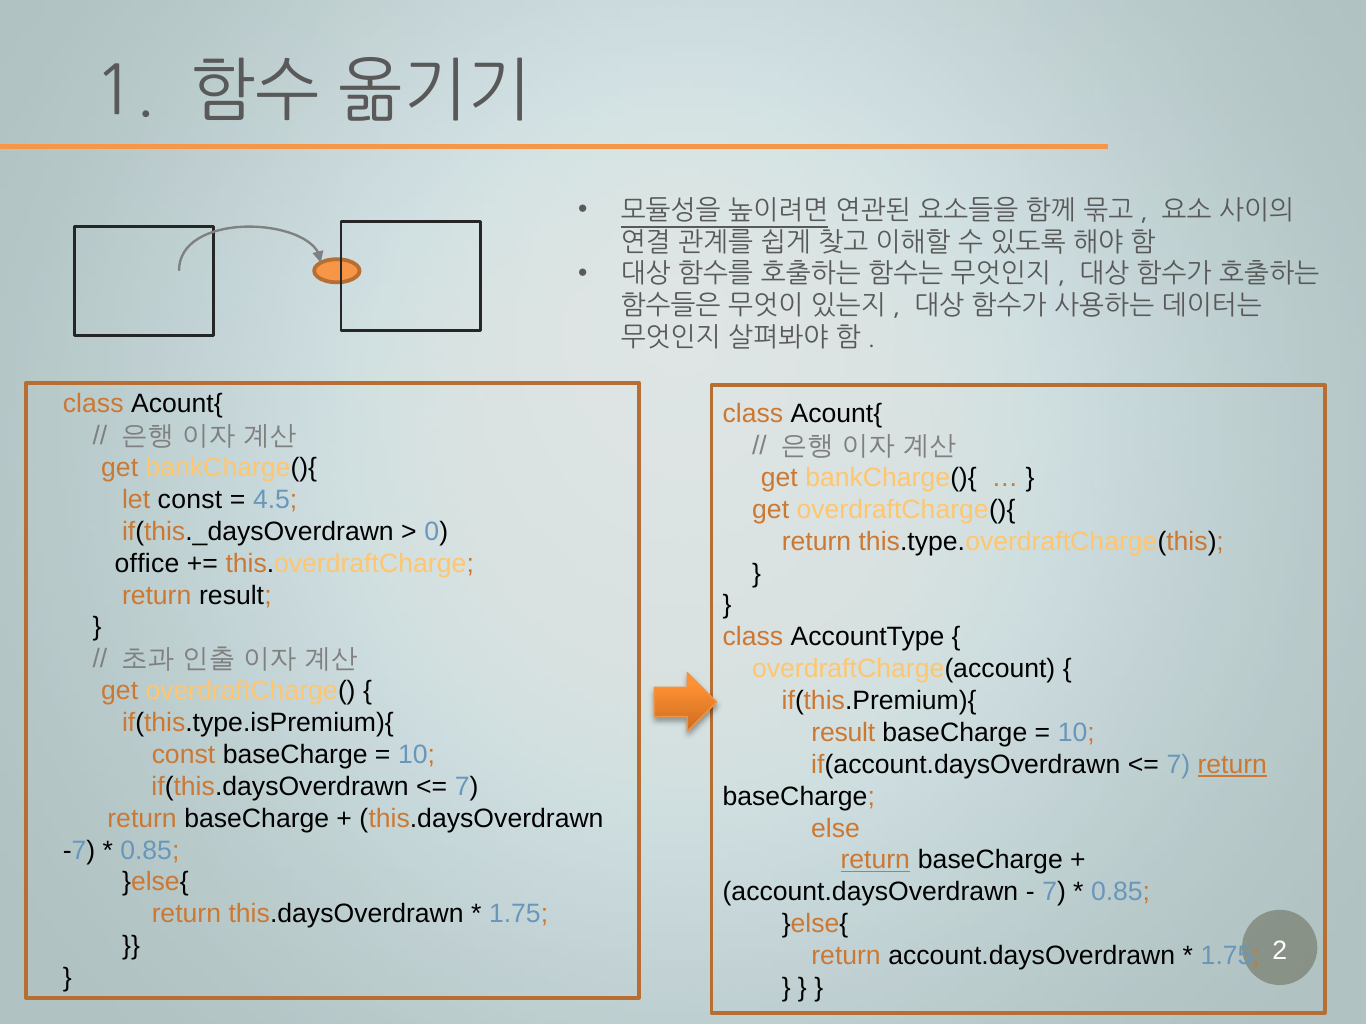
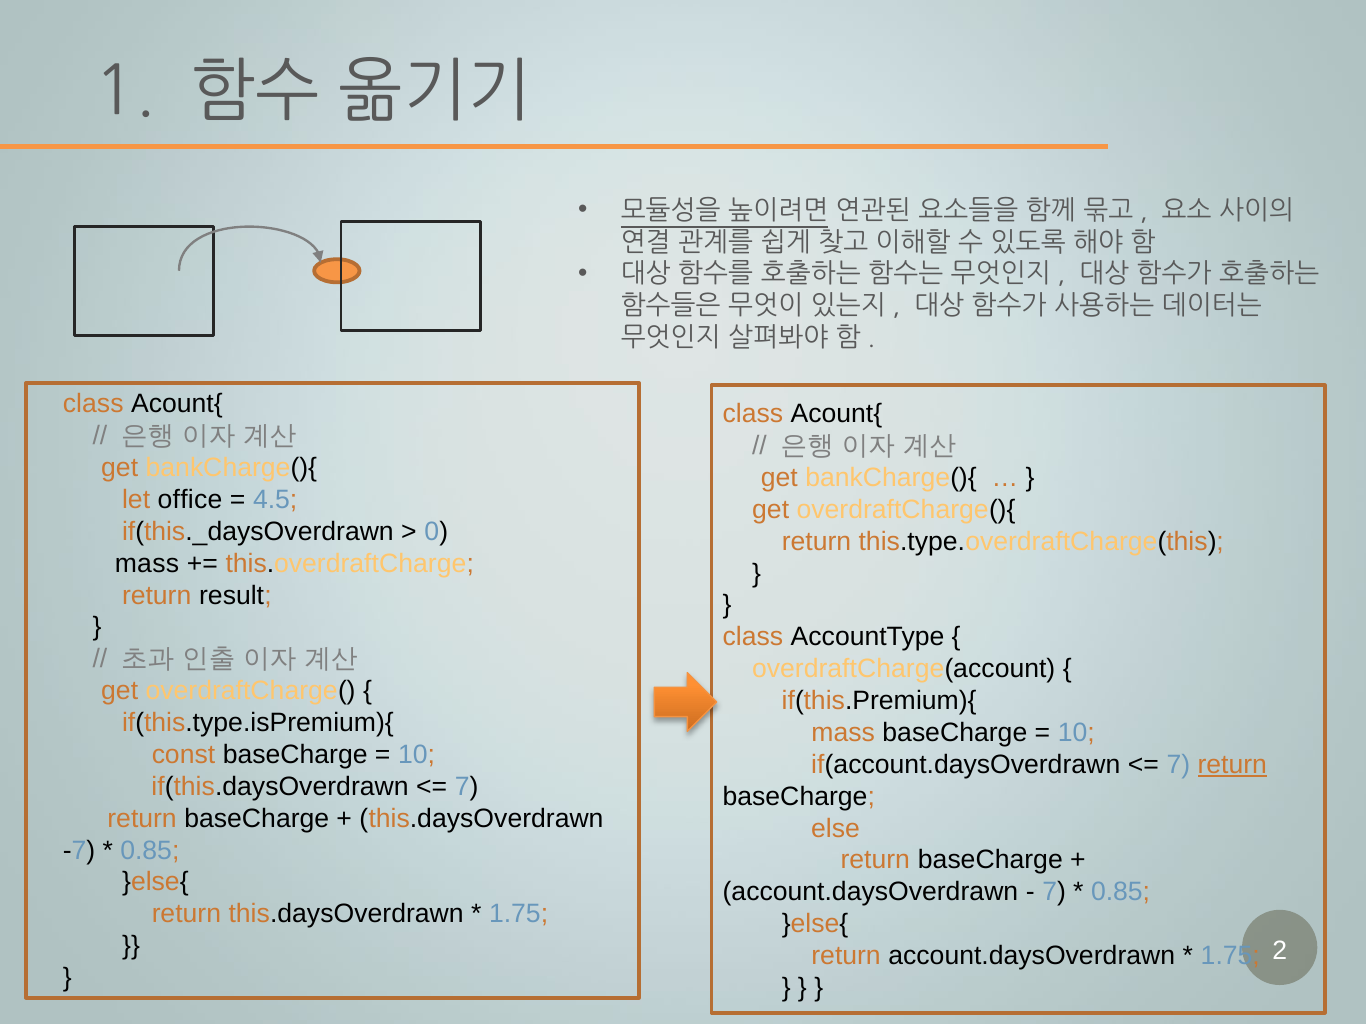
let const: const -> office (190, 500)
office: office -> mass (147, 564)
result: result -> mass (843, 733)
return underline: present -> none (875, 861)
